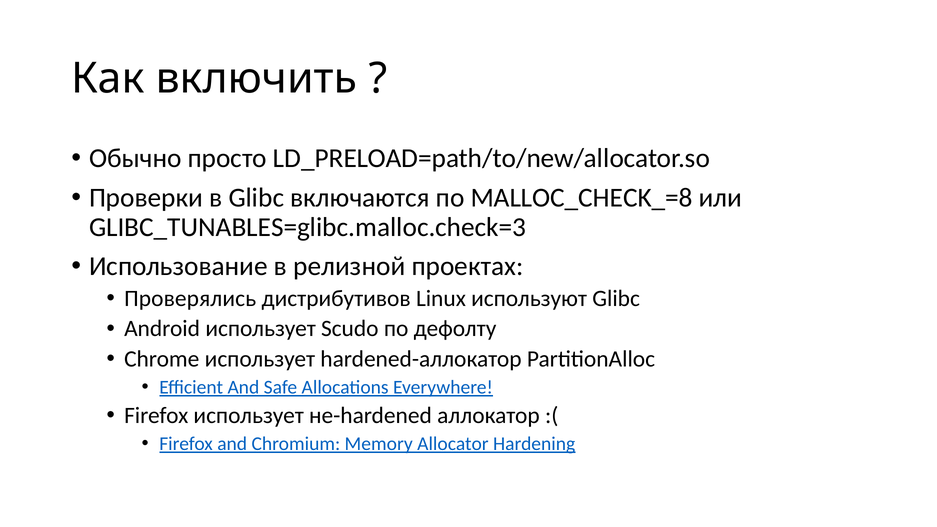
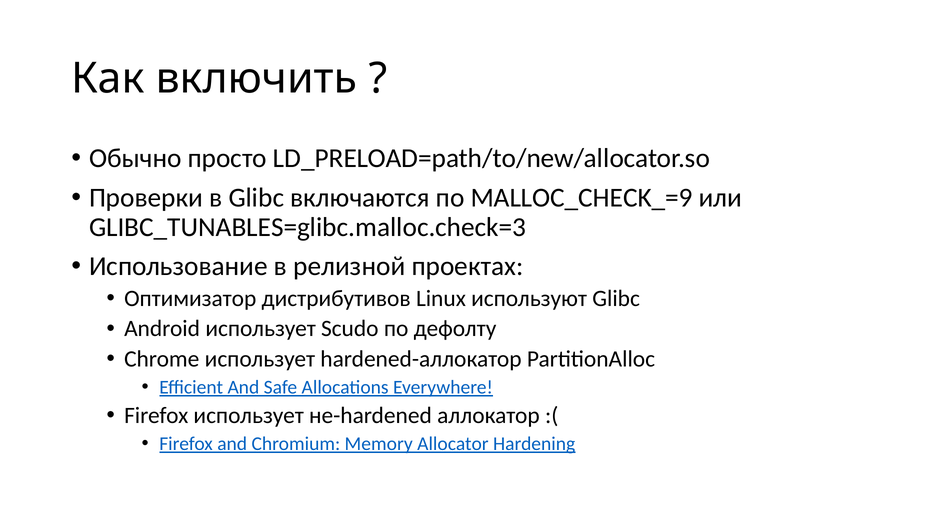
MALLOC_CHECK_=8: MALLOC_CHECK_=8 -> MALLOC_CHECK_=9 (582, 198)
Проверялись: Проверялись -> Оптимизатор (190, 299)
